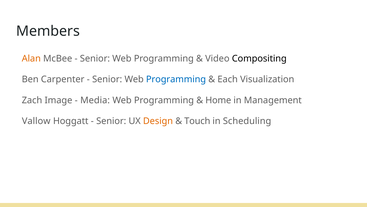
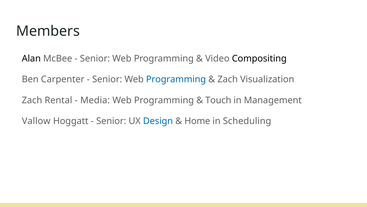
Alan colour: orange -> black (31, 58)
Each: Each -> Zach (228, 79)
Image: Image -> Rental (58, 100)
Home: Home -> Touch (218, 100)
Design colour: orange -> blue (158, 121)
Touch: Touch -> Home (197, 121)
